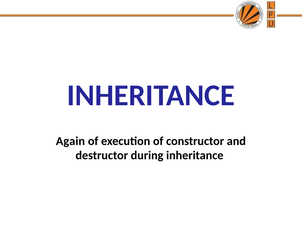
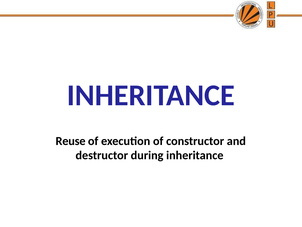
Again: Again -> Reuse (71, 141)
